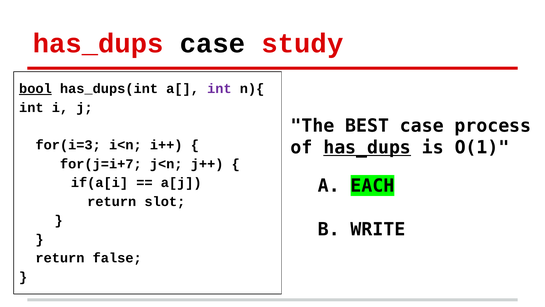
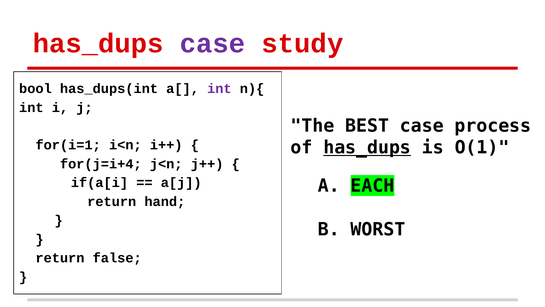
case colour: black -> purple (213, 43)
bool underline: present -> none (35, 89)
for(i=3: for(i=3 -> for(i=1 (68, 145)
for(j=i+7: for(j=i+7 -> for(j=i+4 (101, 164)
slot: slot -> hand (165, 201)
WRITE: WRITE -> WORST (378, 229)
